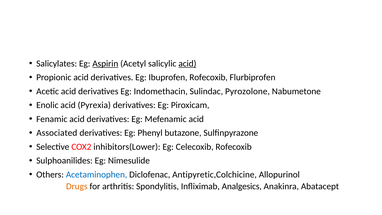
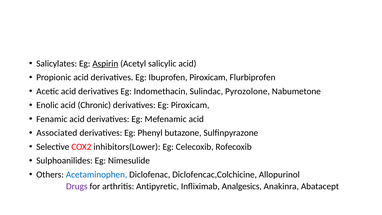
acid underline: present -> none (187, 64)
Ibuprofen Rofecoxib: Rofecoxib -> Piroxicam (209, 77)
Pyrexia: Pyrexia -> Chronic (94, 105)
Antipyretic,Colchicine: Antipyretic,Colchicine -> Diclofencac,Colchicine (215, 174)
Drugs colour: orange -> purple (77, 186)
Spondylitis: Spondylitis -> Antipyretic (158, 186)
